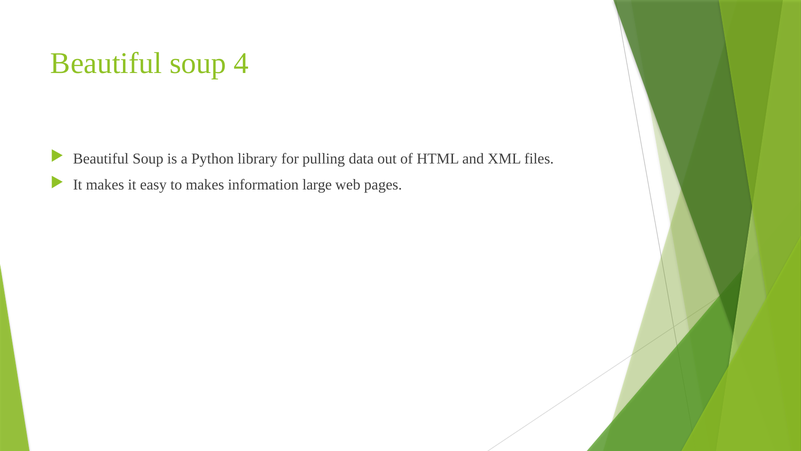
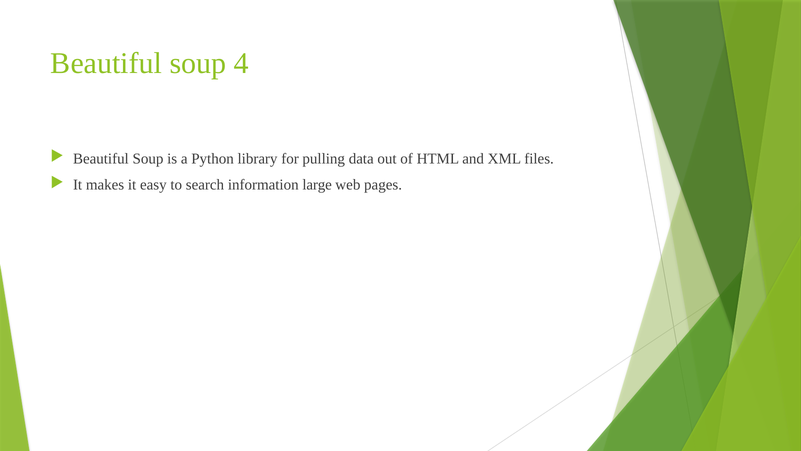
to makes: makes -> search (205, 185)
